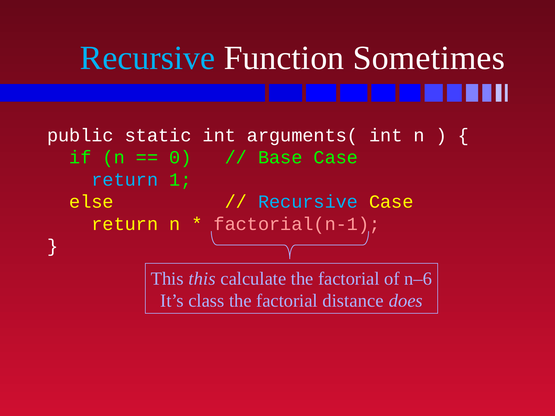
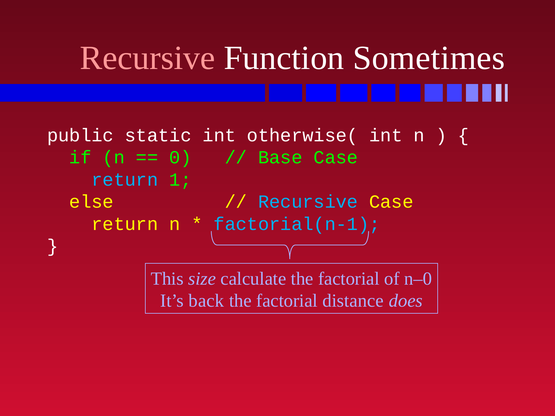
Recursive colour: light blue -> pink (148, 58)
arguments(: arguments( -> otherwise( (303, 135)
factorial(n-1 colour: pink -> light blue (297, 224)
This this: this -> size (202, 279)
n–6: n–6 -> n–0 (418, 279)
class: class -> back (206, 301)
